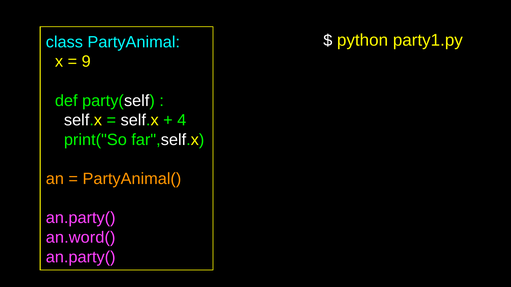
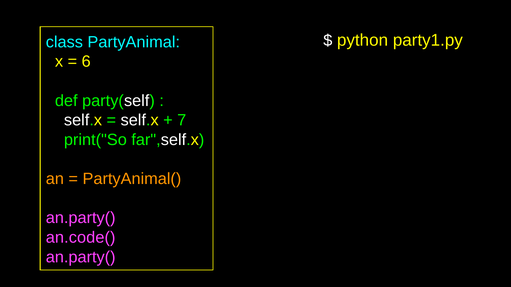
9: 9 -> 6 (86, 62)
4: 4 -> 7 (182, 120)
an.word(: an.word( -> an.code( (81, 238)
